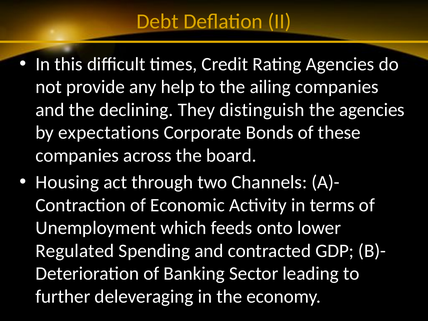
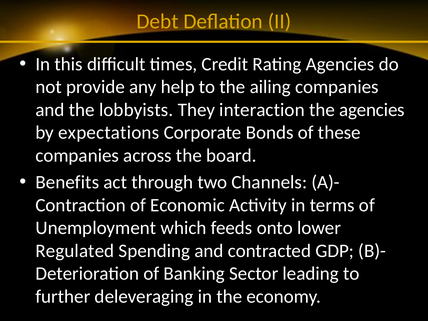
declining: declining -> lobbyists (136, 110)
distinguish: distinguish -> interaction (262, 110)
Housing: Housing -> Benefits (67, 182)
